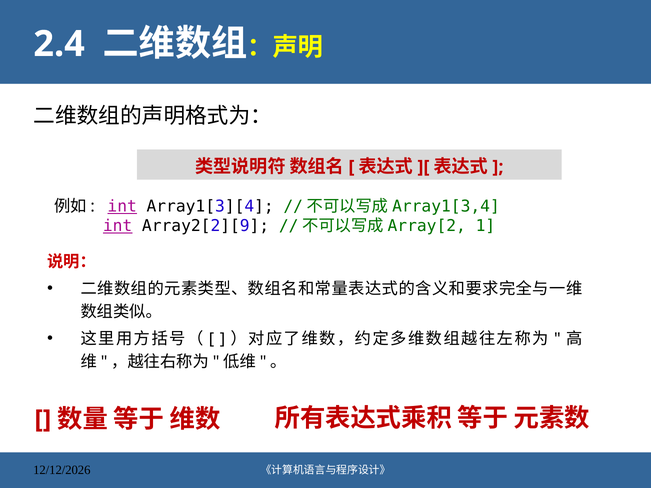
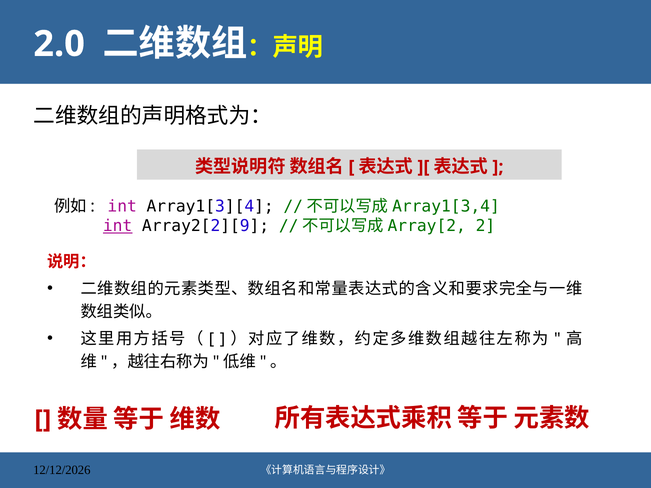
2.4: 2.4 -> 2.0 (59, 44)
int underline: present -> none (122, 206)
1: 1 -> 2 (485, 226)
